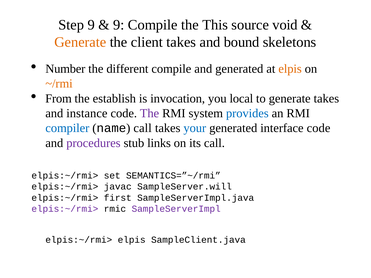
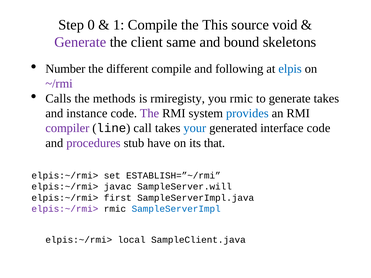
Step 9: 9 -> 0 (91, 25)
9: 9 -> 1 (119, 25)
Generate colour: orange -> purple (80, 42)
client takes: takes -> same (181, 42)
and generated: generated -> following (239, 69)
elpis colour: orange -> blue (290, 69)
~/rmi colour: orange -> purple (59, 84)
From: From -> Calls (58, 99)
establish: establish -> methods (114, 99)
invocation: invocation -> rmiregisty (178, 99)
you local: local -> rmic (241, 99)
compiler colour: blue -> purple (67, 128)
name: name -> line (111, 128)
links: links -> have (159, 143)
its call: call -> that (214, 143)
SEMANTICS=”~/rmi: SEMANTICS=”~/rmi -> ESTABLISH=”~/rmi (173, 176)
SampleServerImpl colour: purple -> blue (176, 209)
elpis:~/rmi> elpis: elpis -> local (132, 240)
